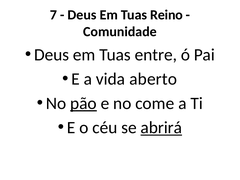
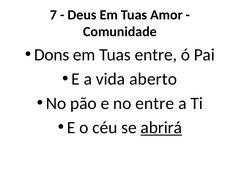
Reino: Reino -> Amor (166, 15)
Deus: Deus -> Dons (52, 55)
pão underline: present -> none (83, 103)
no come: come -> entre (155, 103)
